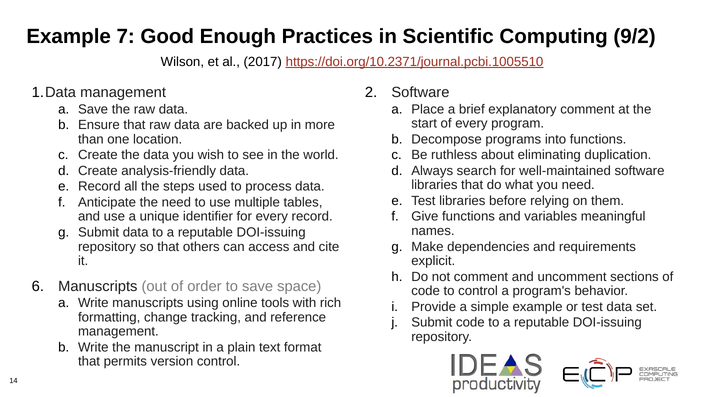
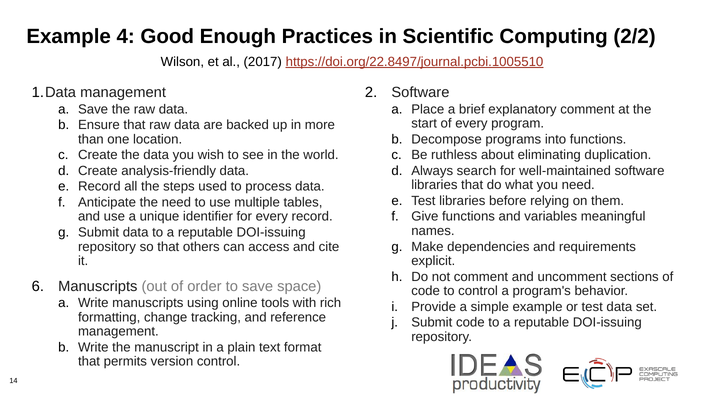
7: 7 -> 4 (126, 36)
9/2: 9/2 -> 2/2 (635, 36)
https://doi.org/10.2371/journal.pcbi.1005510: https://doi.org/10.2371/journal.pcbi.1005510 -> https://doi.org/22.8497/journal.pcbi.1005510 (414, 62)
